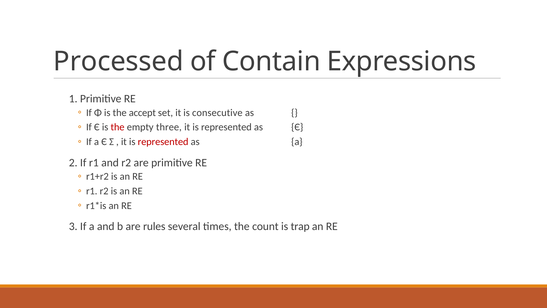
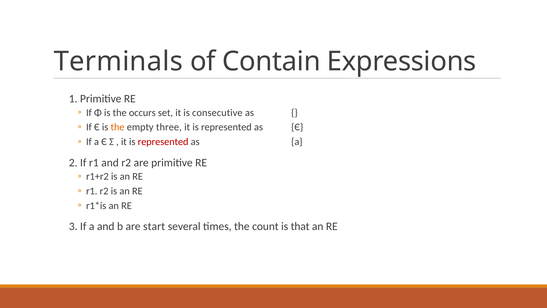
Processed: Processed -> Terminals (118, 61)
accept: accept -> occurs (142, 113)
the colour: red -> orange (118, 127)
rules: rules -> start (154, 226)
trap: trap -> that (300, 226)
